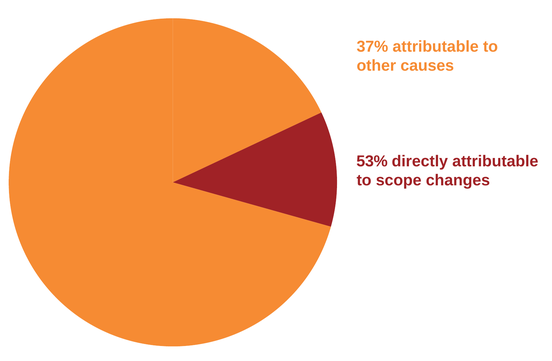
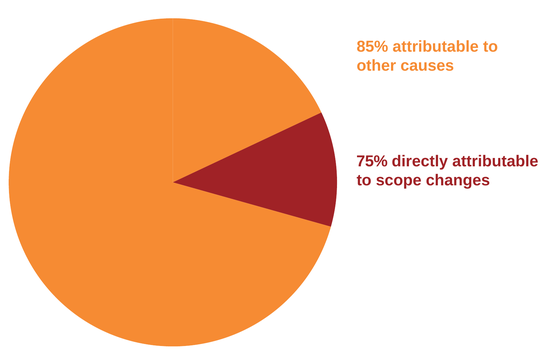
37%: 37% -> 85% (372, 47)
53%: 53% -> 75% (372, 161)
